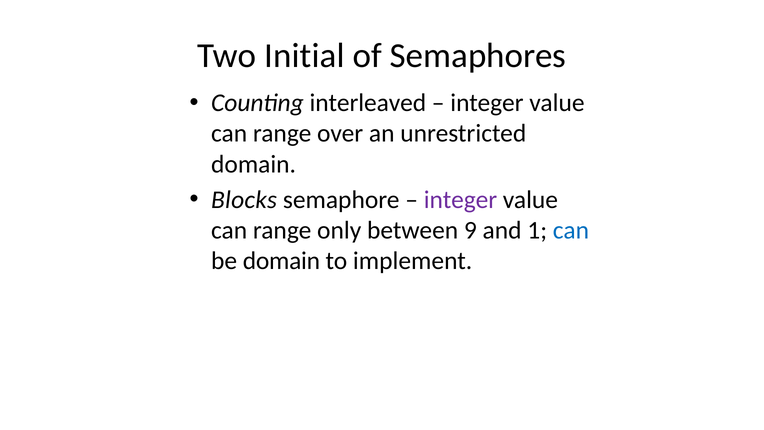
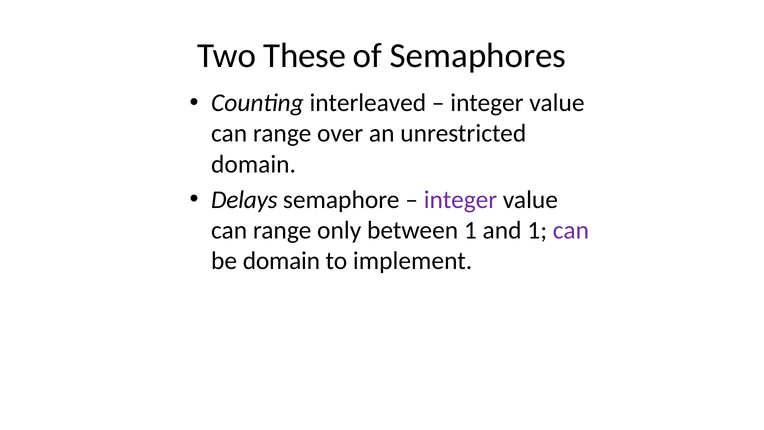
Initial: Initial -> These (305, 55)
Blocks: Blocks -> Delays (244, 200)
between 9: 9 -> 1 (470, 230)
can colour: blue -> purple (571, 230)
